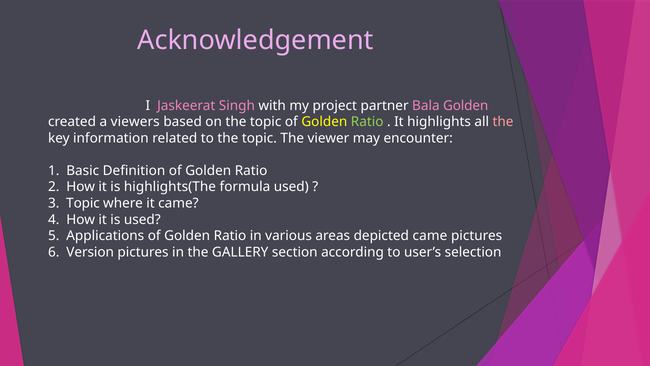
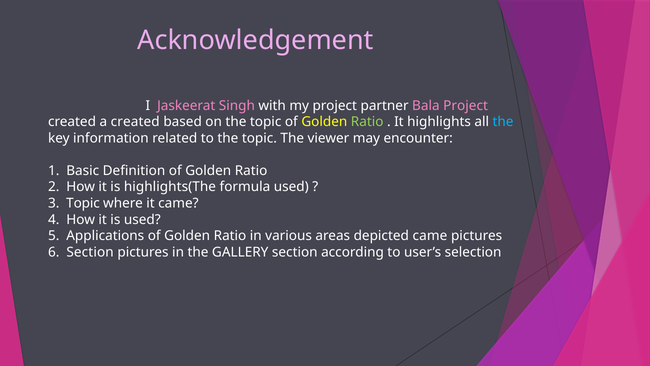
Bala Golden: Golden -> Project (466, 106)
a viewers: viewers -> created (135, 122)
the colour: pink -> light blue (503, 122)
Version: Version -> Section (90, 252)
